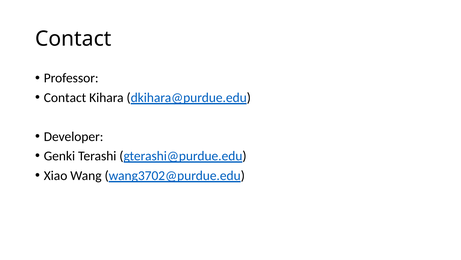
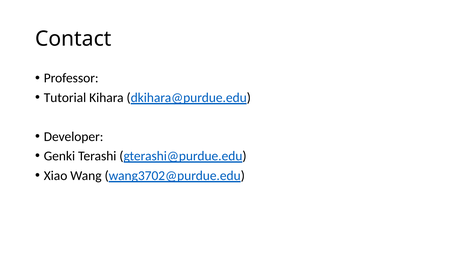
Contact: Contact -> Tutorial (65, 97)
